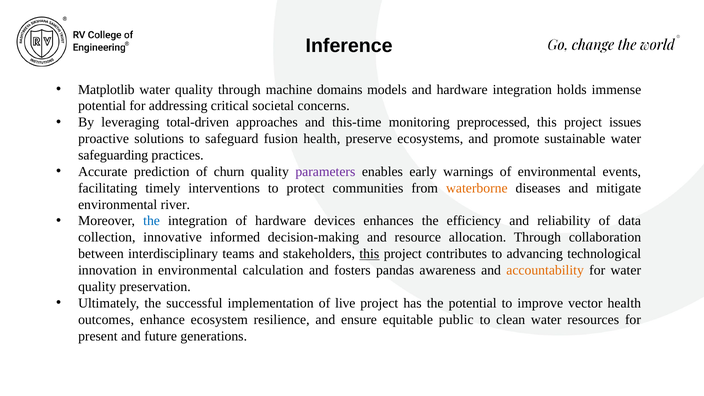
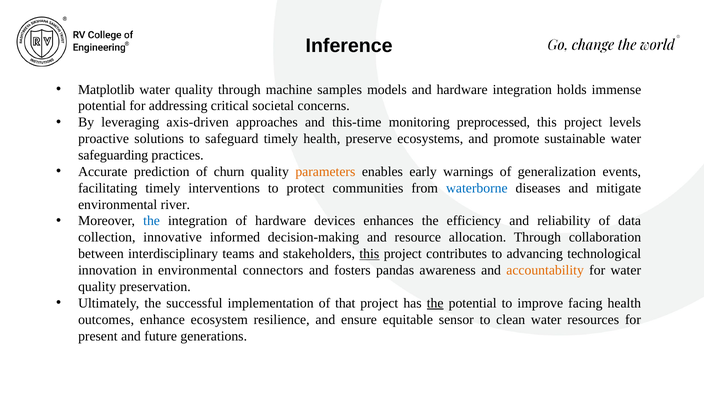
domains: domains -> samples (340, 89)
total-driven: total-driven -> axis-driven (198, 122)
issues: issues -> levels (625, 122)
safeguard fusion: fusion -> timely (281, 139)
parameters colour: purple -> orange (325, 172)
of environmental: environmental -> generalization (557, 172)
waterborne colour: orange -> blue (477, 188)
calculation: calculation -> connectors (273, 270)
live: live -> that (345, 303)
the underline: none -> present (435, 303)
vector: vector -> facing (585, 303)
public: public -> sensor (456, 320)
